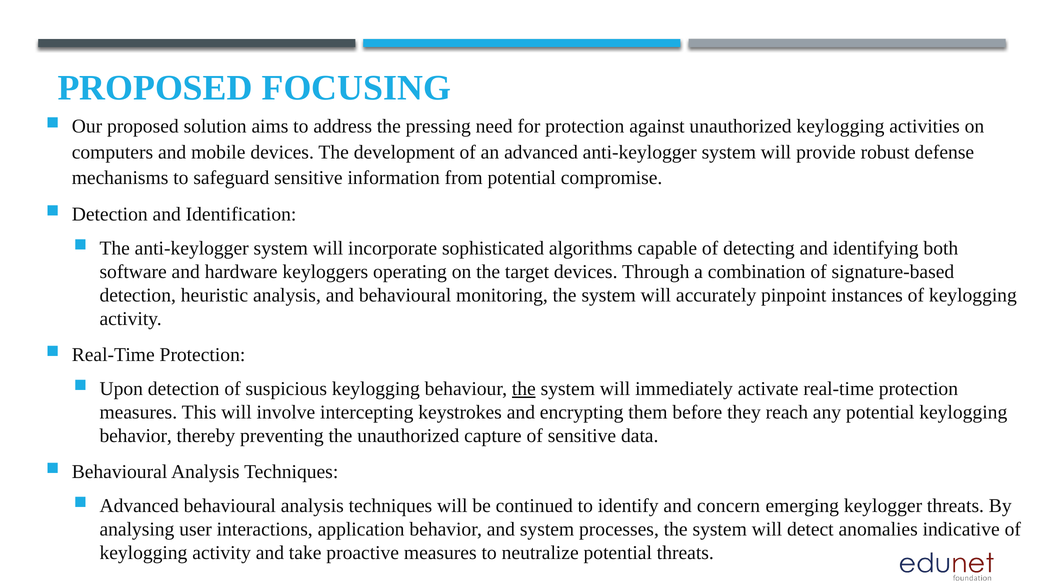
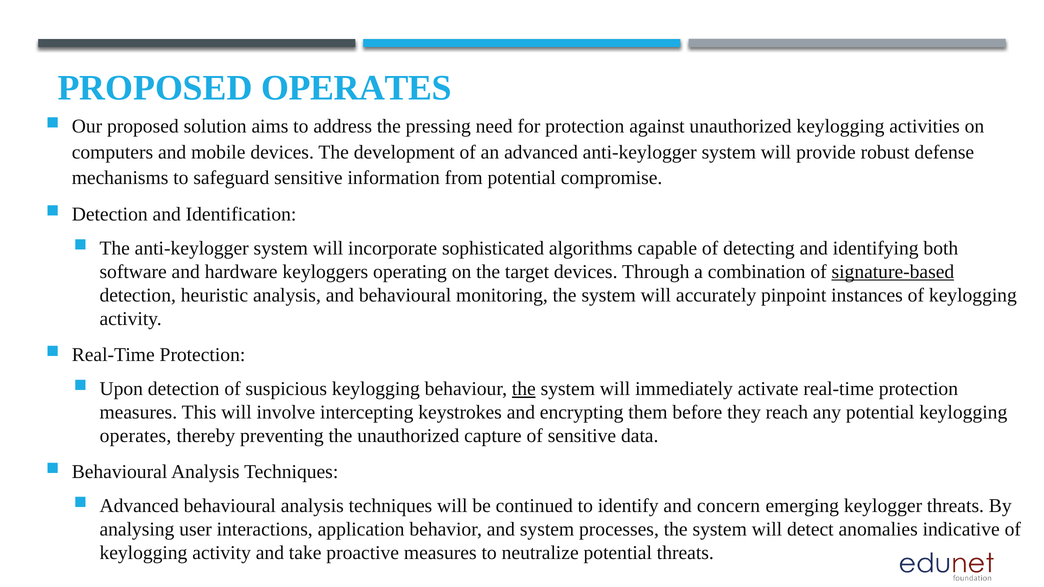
PROPOSED FOCUSING: FOCUSING -> OPERATES (356, 88)
signature-based underline: none -> present (893, 272)
behavior: behavior -> operates (136, 436)
